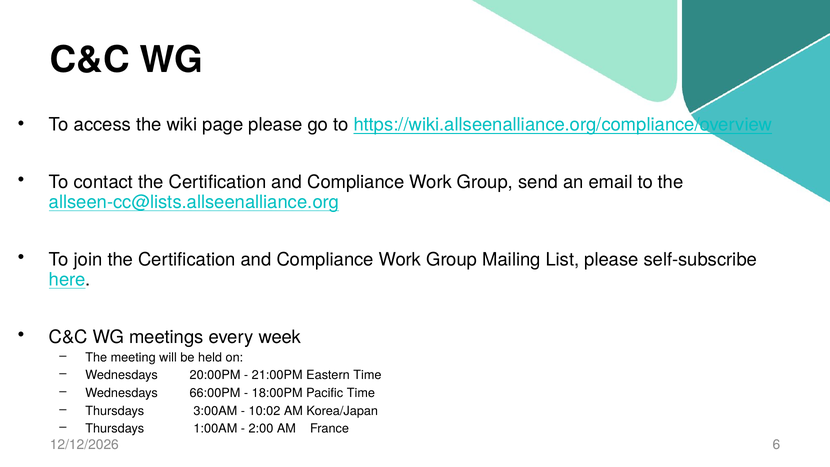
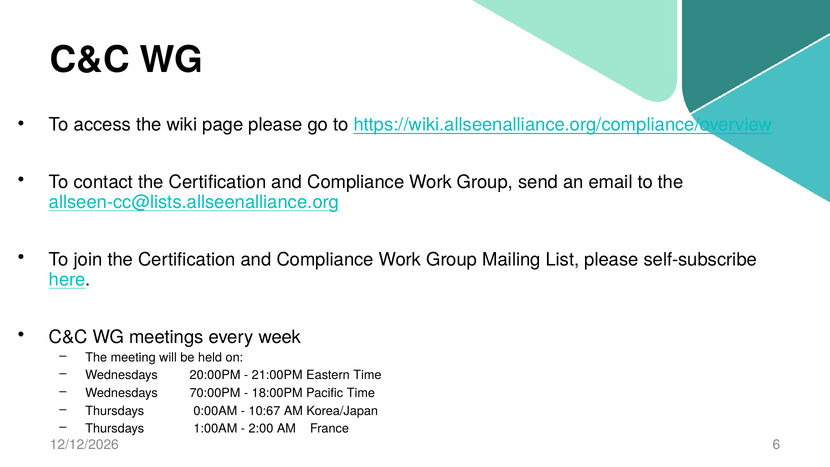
66:00PM: 66:00PM -> 70:00PM (215, 393)
3:00AM: 3:00AM -> 0:00AM (215, 411)
10:02: 10:02 -> 10:67 (264, 411)
